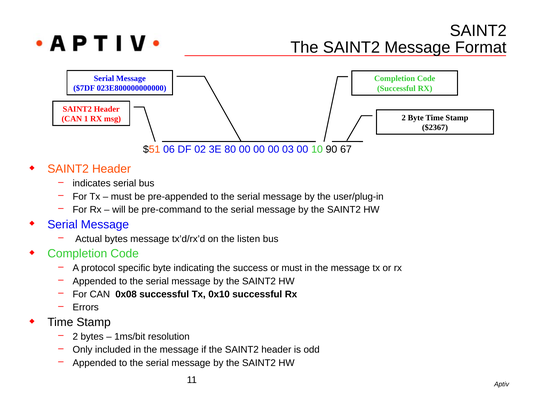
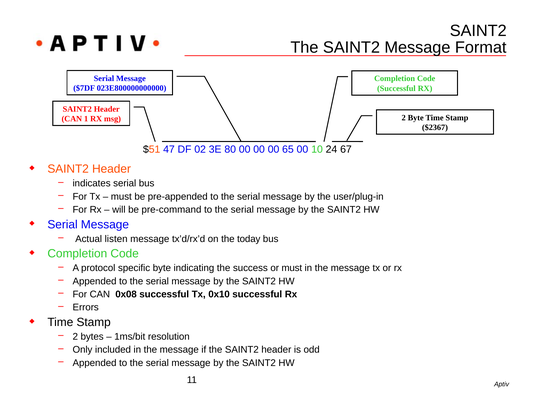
06: 06 -> 47 (169, 149)
03: 03 -> 65 (288, 149)
90: 90 -> 24 (331, 149)
Actual bytes: bytes -> listen (116, 239)
listen: listen -> today (249, 239)
